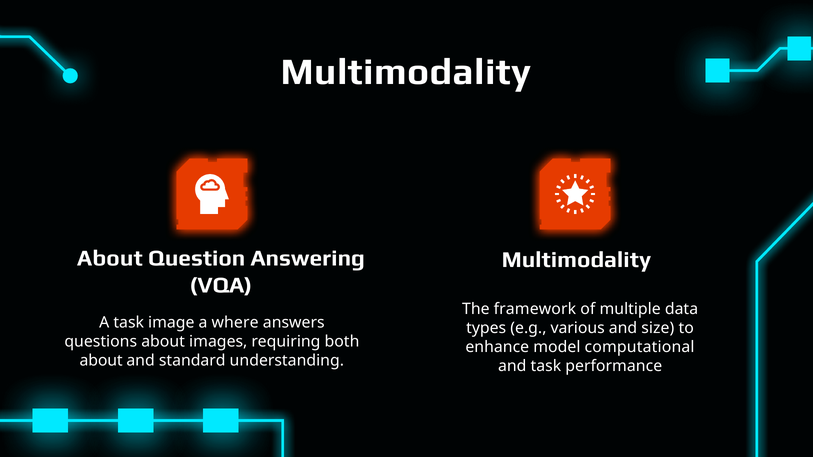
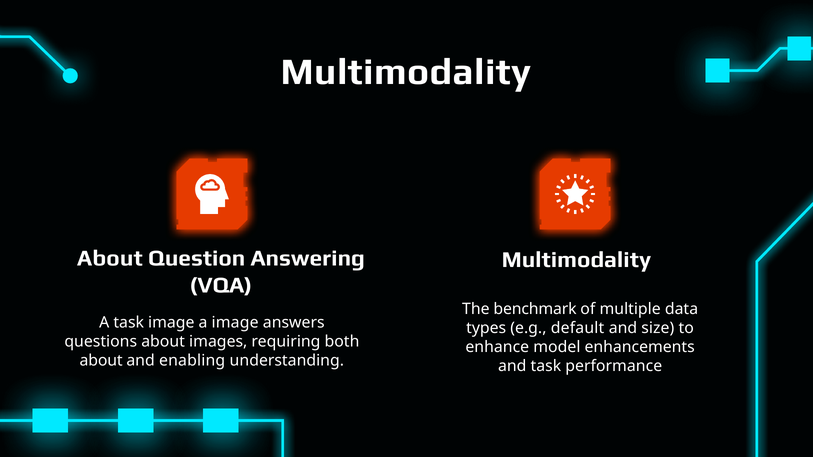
framework: framework -> benchmark (535, 309)
a where: where -> image (235, 323)
various: various -> default (578, 328)
computational: computational -> enhancements (640, 347)
standard: standard -> enabling (192, 361)
